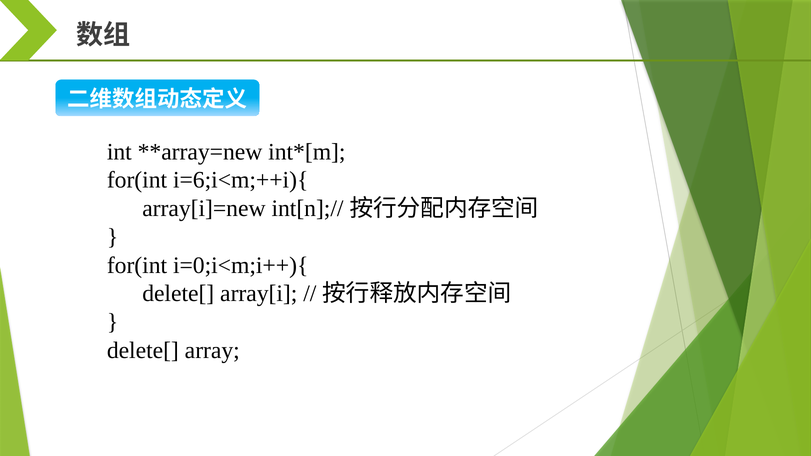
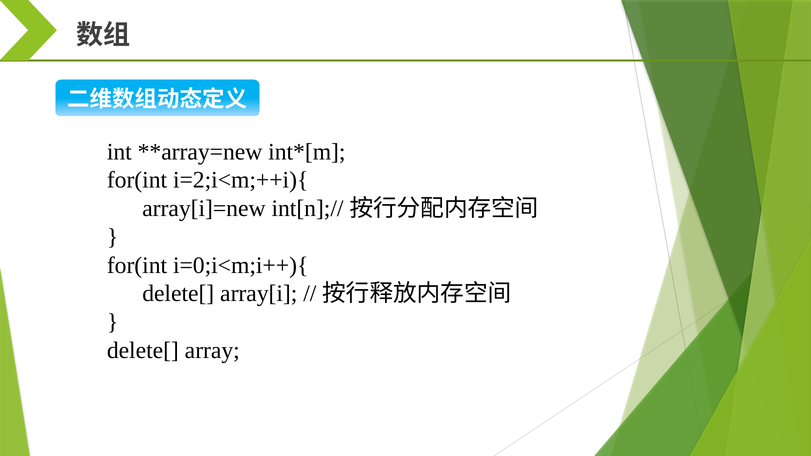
i=6;i<m;++i){: i=6;i<m;++i){ -> i=2;i<m;++i){ (241, 180)
